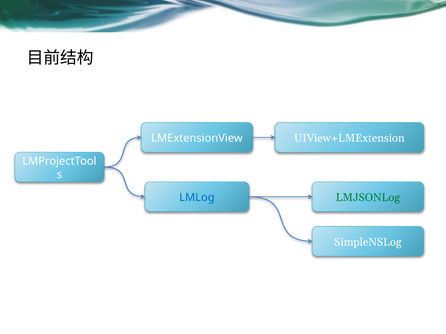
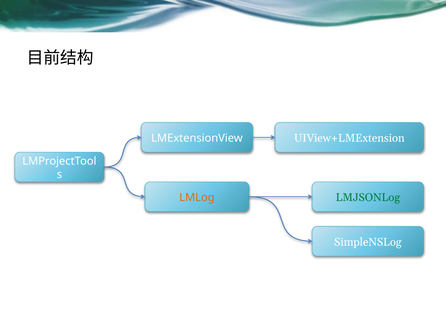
LMLog colour: blue -> orange (197, 198)
